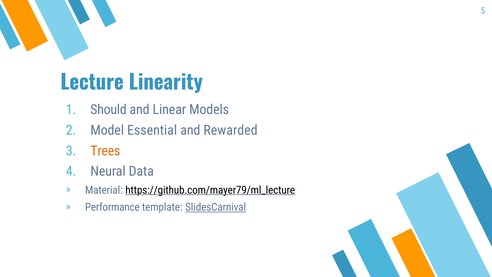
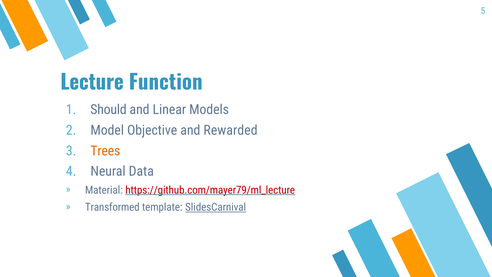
Linearity: Linearity -> Function (166, 83)
Essential: Essential -> Objective (152, 130)
https://github.com/mayer79/ml_lecture colour: black -> red (210, 190)
Performance: Performance -> Transformed (112, 207)
